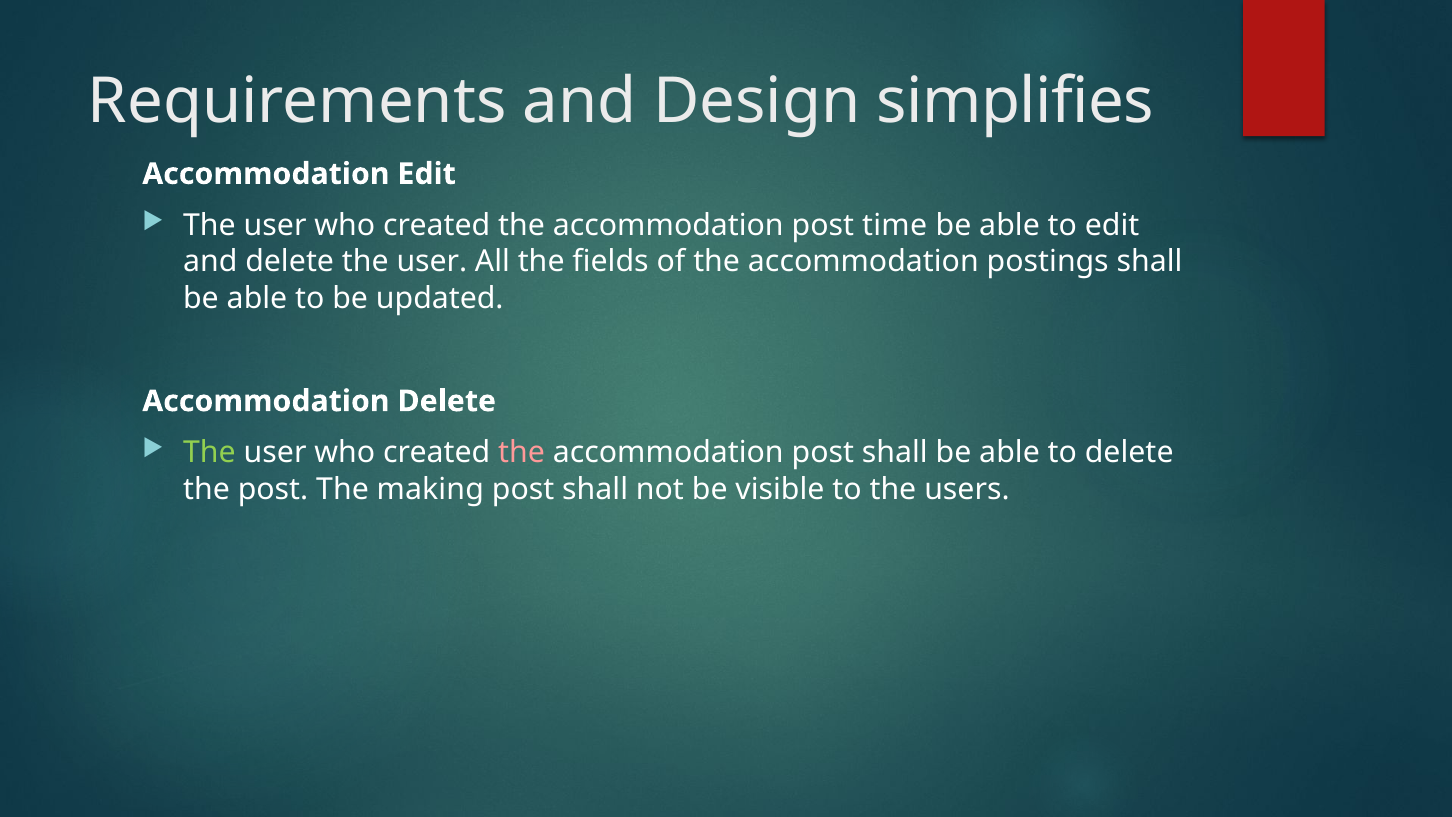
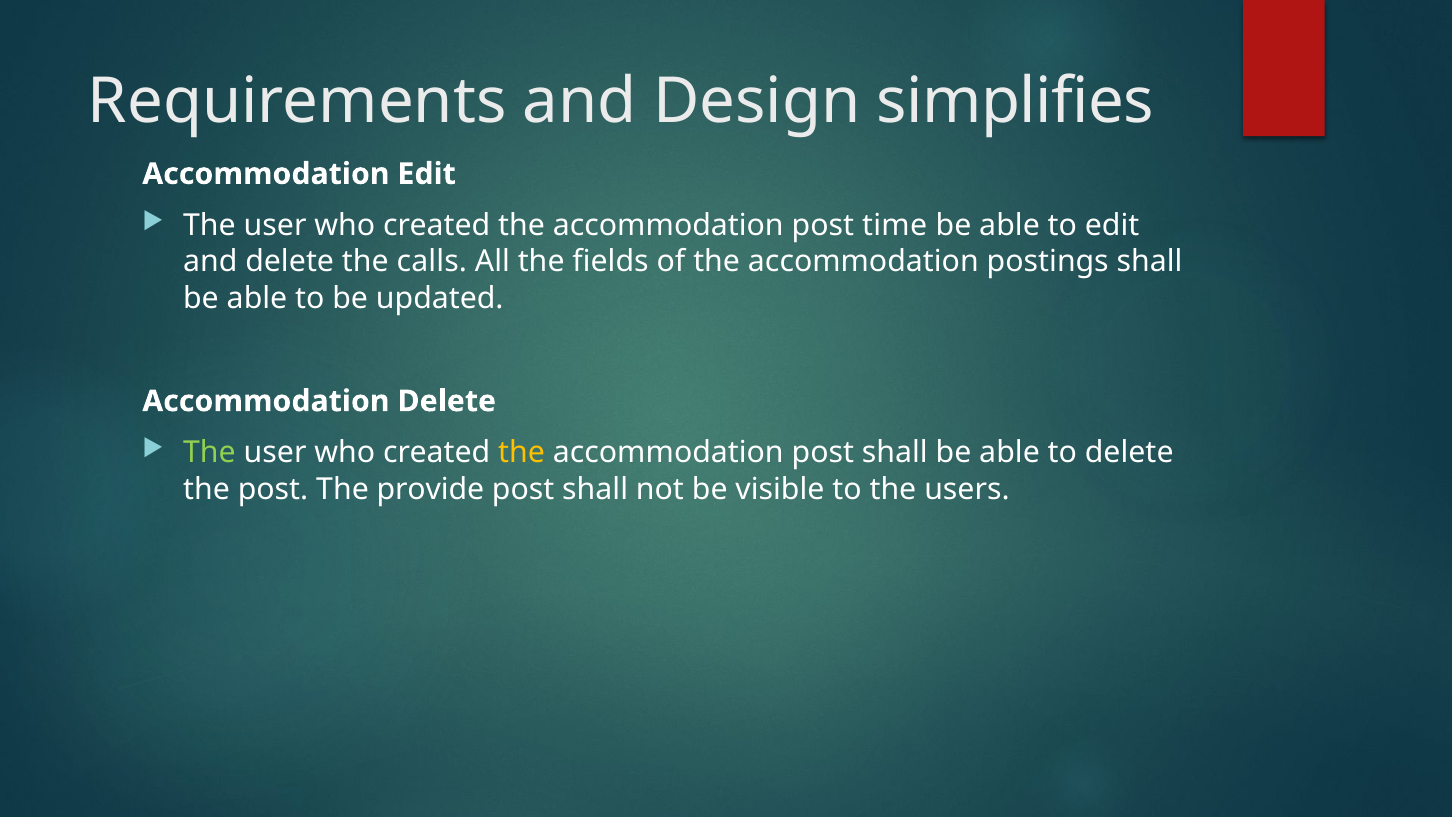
delete the user: user -> calls (432, 262)
the colour: pink -> yellow (522, 453)
making: making -> provide (430, 489)
